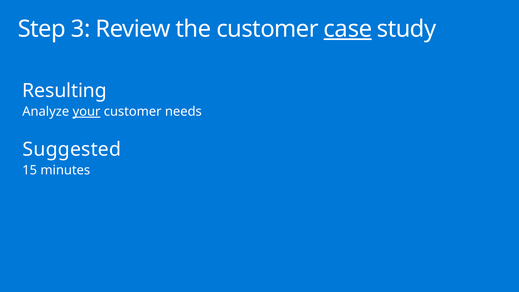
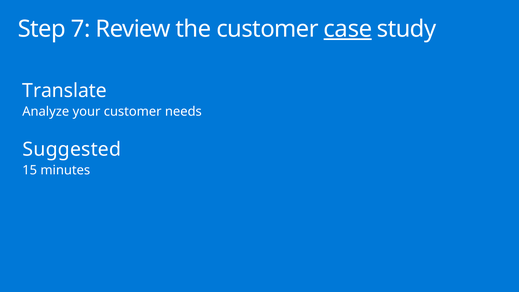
3: 3 -> 7 (81, 29)
Resulting: Resulting -> Translate (65, 91)
your underline: present -> none (87, 112)
